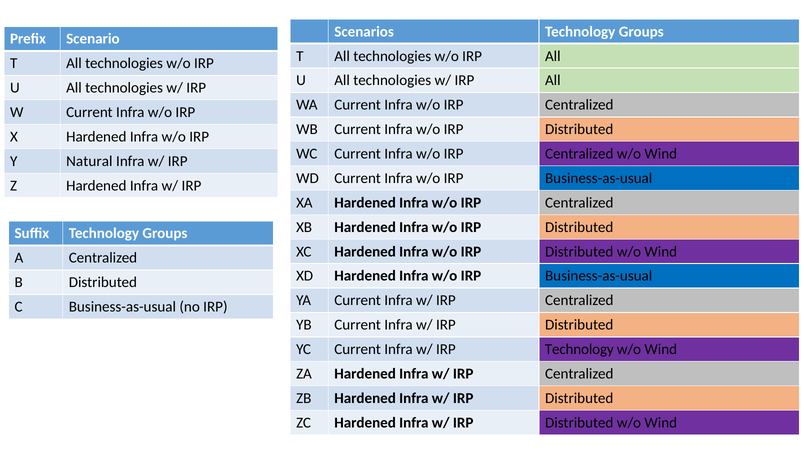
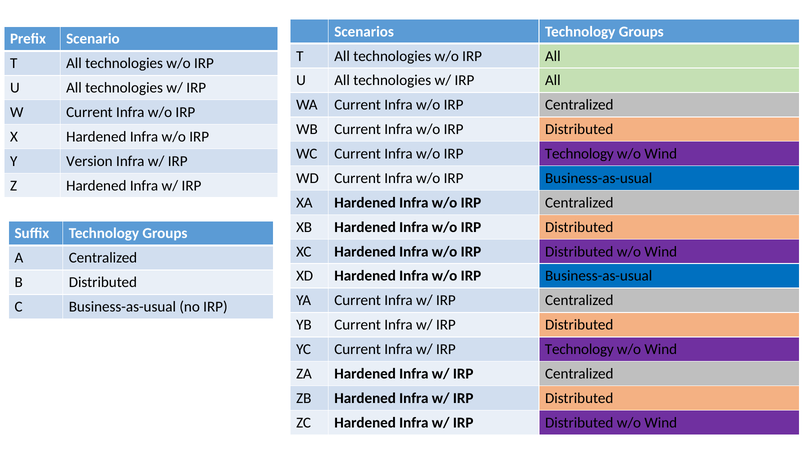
Centralized: Centralized -> Technology (579, 154)
Natural: Natural -> Version (89, 161)
